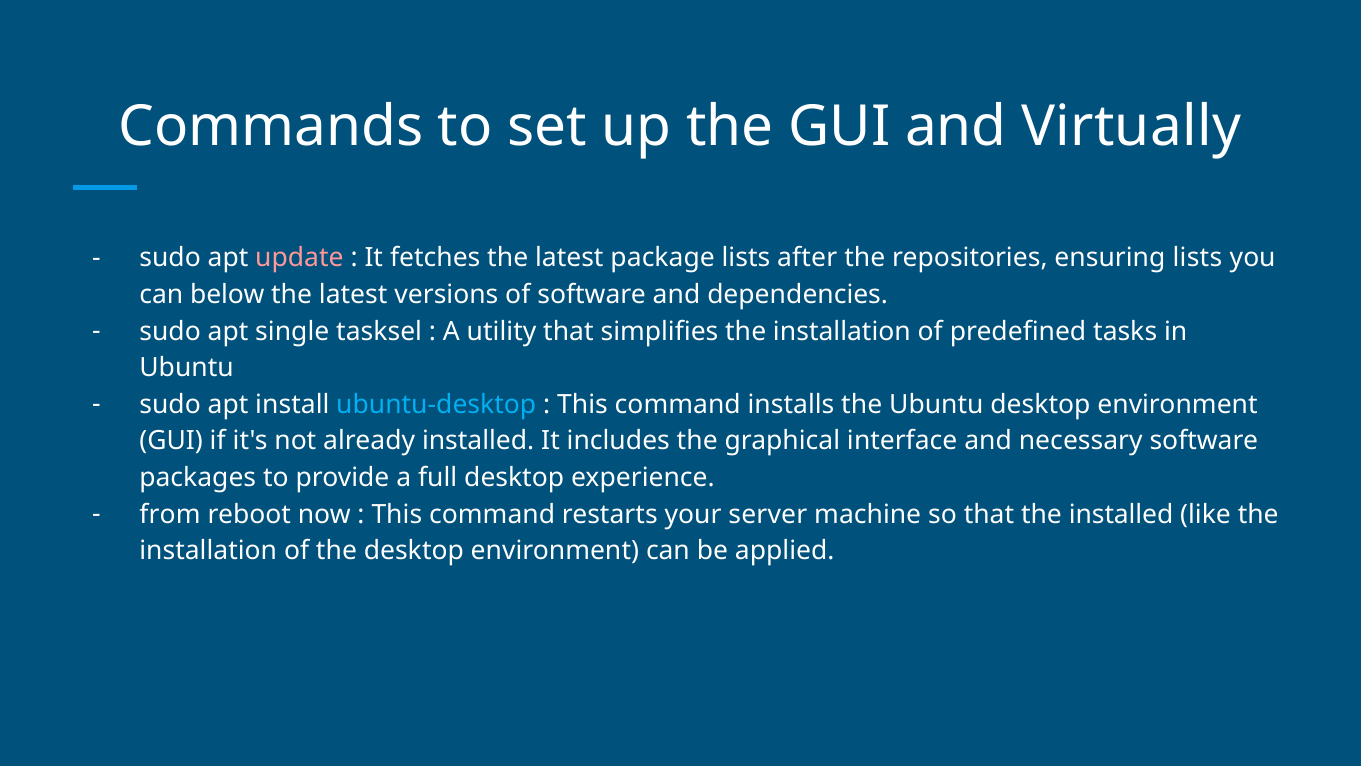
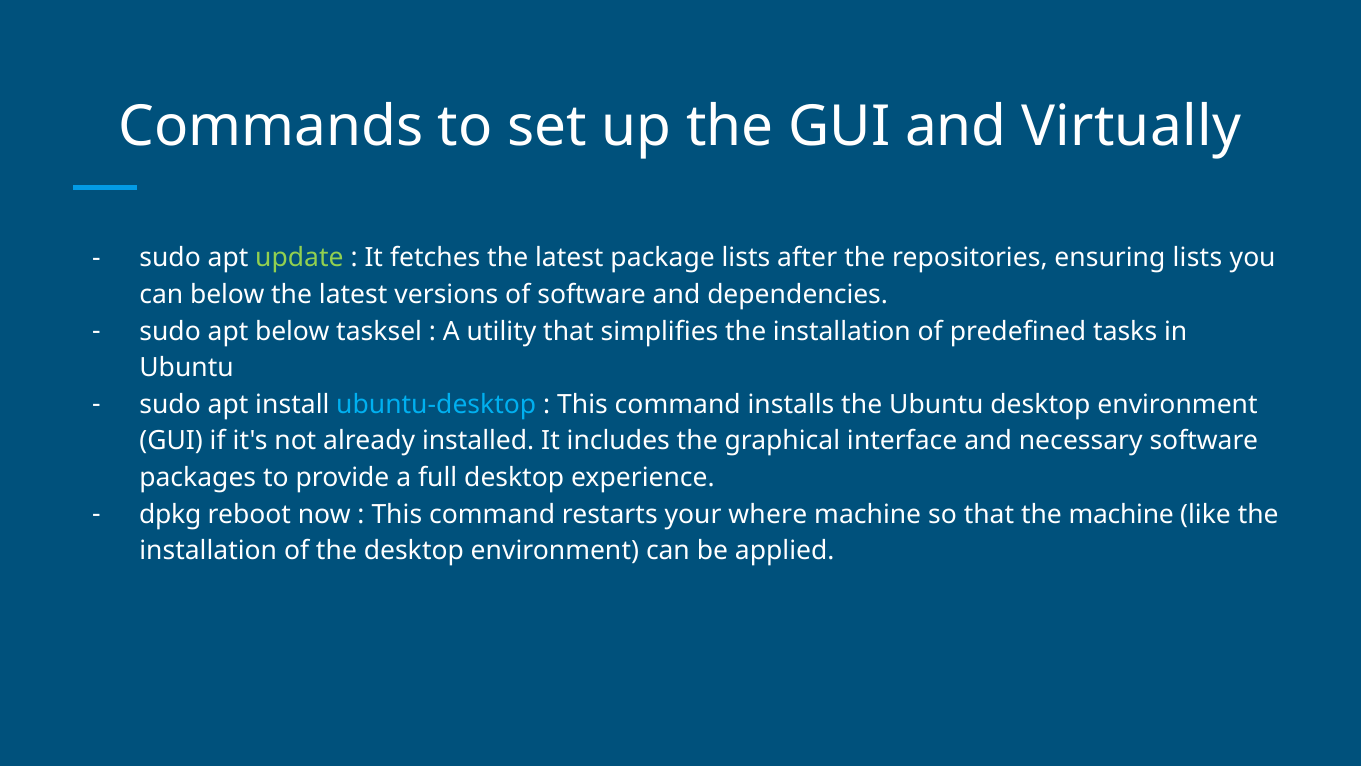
update colour: pink -> light green (299, 258)
apt single: single -> below (292, 331)
from: from -> dpkg (170, 514)
server: server -> where (768, 514)
the installed: installed -> machine (1121, 514)
